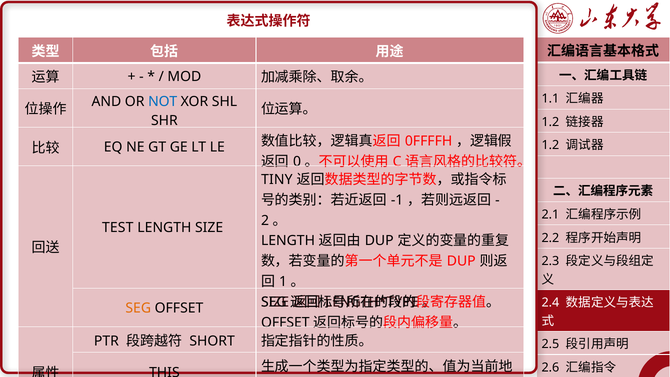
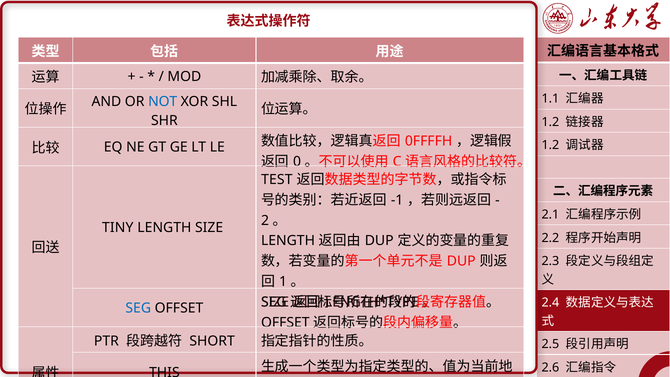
TINY: TINY -> TEST (277, 180)
TEST: TEST -> TINY (118, 228)
SEG colour: orange -> blue (138, 308)
